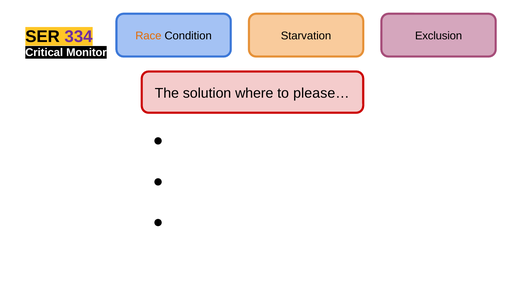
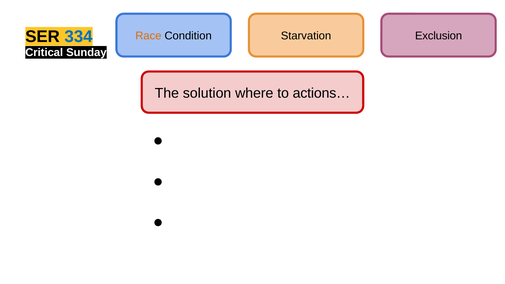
334 colour: purple -> blue (79, 37)
Monitor: Monitor -> Sunday (86, 53)
please…: please… -> actions… (321, 93)
